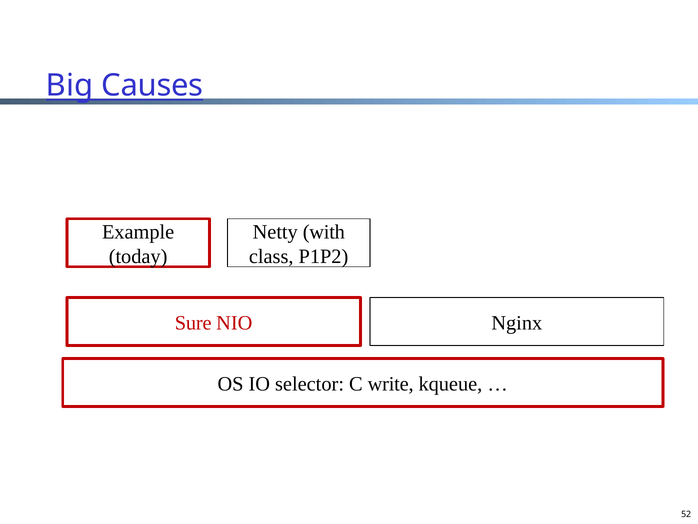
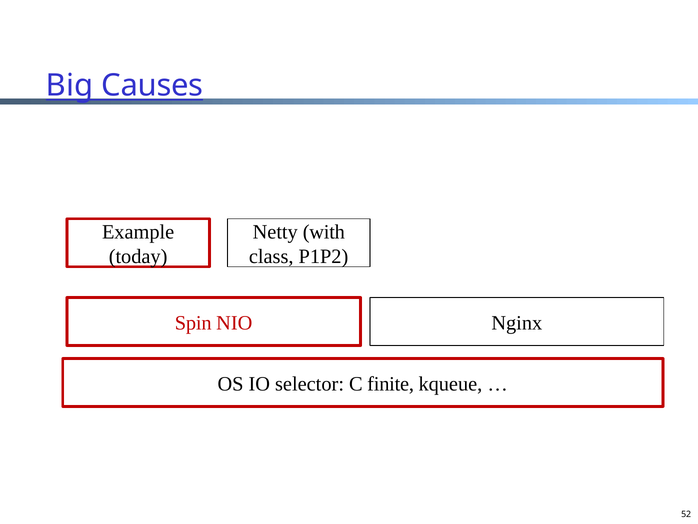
Sure: Sure -> Spin (193, 323)
write: write -> finite (391, 384)
